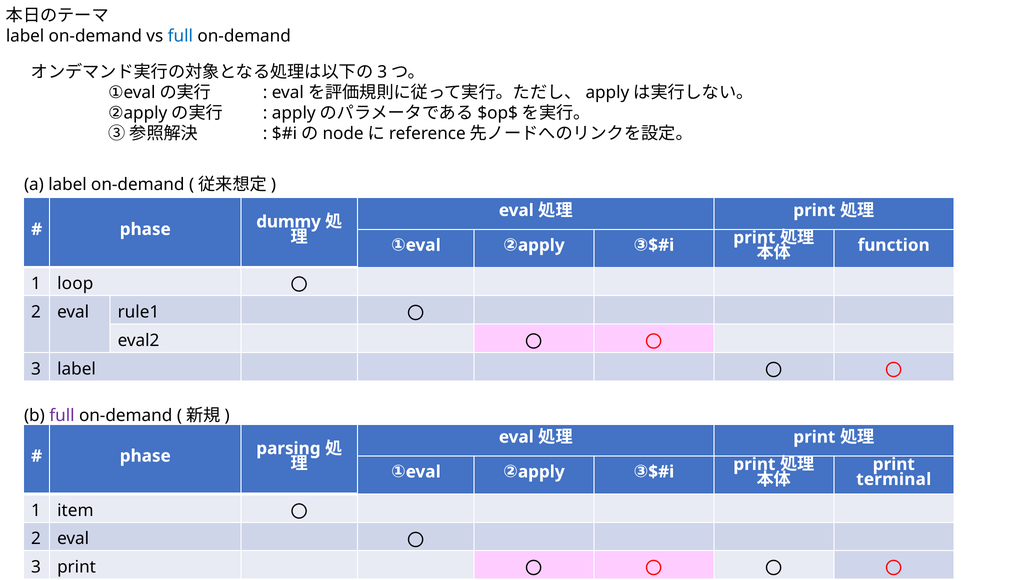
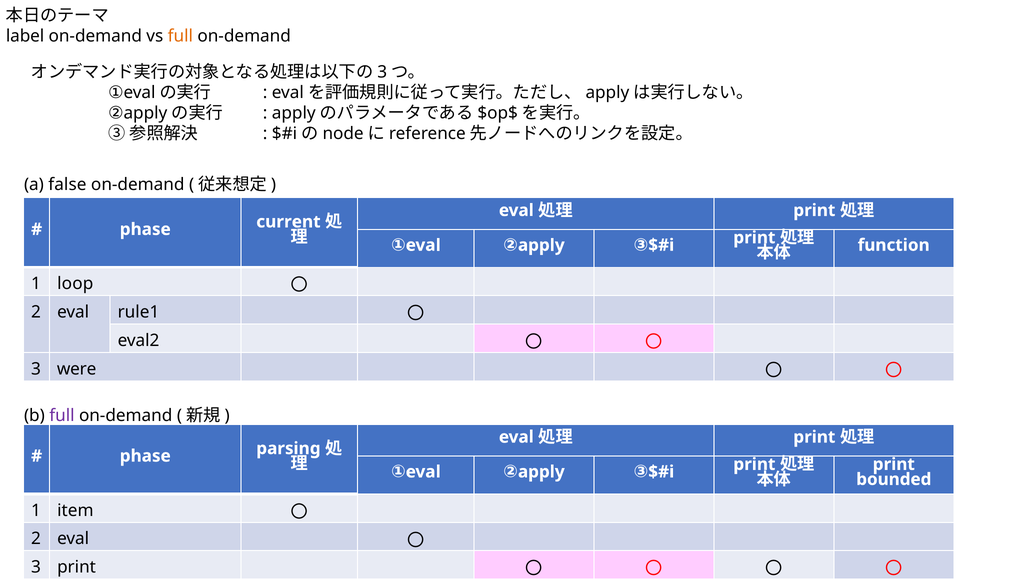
full colour: blue -> orange (180, 36)
a label: label -> false (67, 184)
dummy: dummy -> current (288, 222)
3 label: label -> were (77, 369)
terminal: terminal -> bounded (894, 479)
